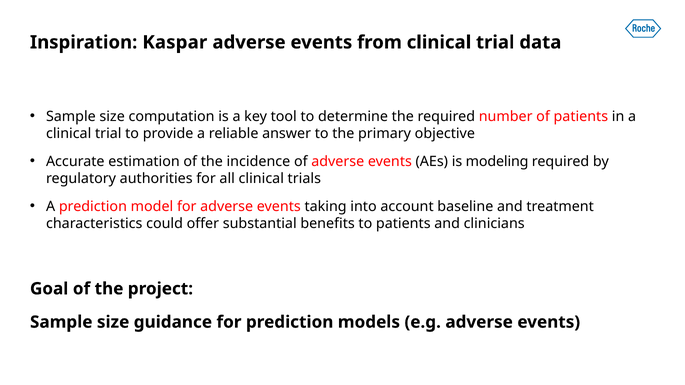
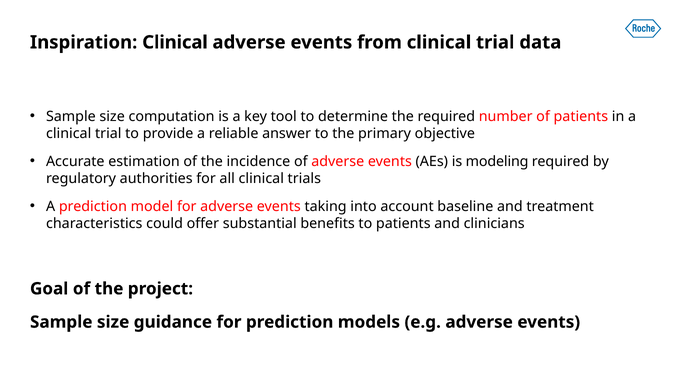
Inspiration Kaspar: Kaspar -> Clinical (175, 42)
